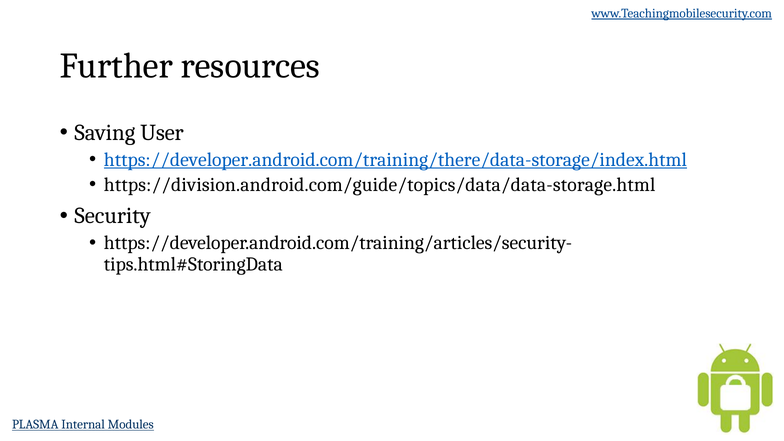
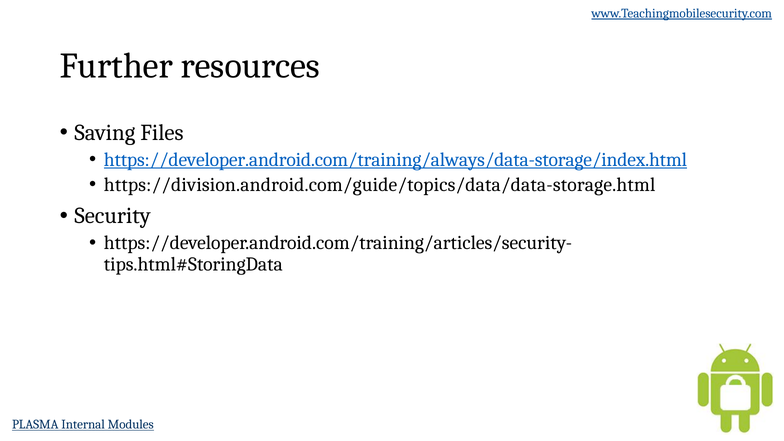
User: User -> Files (162, 133)
https://developer.android.com/training/there/data-storage/index.html: https://developer.android.com/training/there/data-storage/index.html -> https://developer.android.com/training/always/data-storage/index.html (395, 160)
